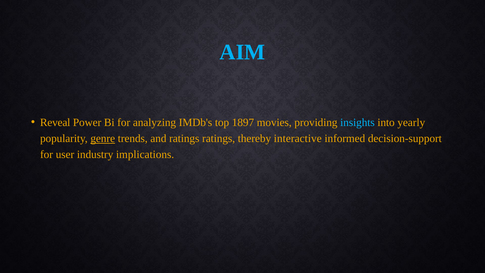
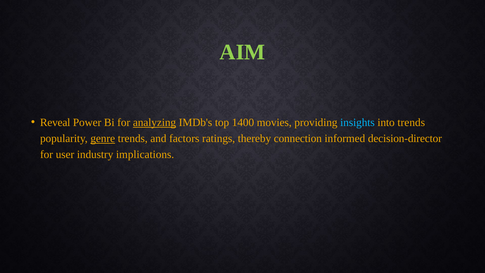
AIM colour: light blue -> light green (242, 52)
analyzing underline: none -> present (154, 122)
1897: 1897 -> 1400 (243, 122)
into yearly: yearly -> trends (411, 122)
and ratings: ratings -> factors (184, 138)
interactive: interactive -> connection (298, 138)
decision-support: decision-support -> decision-director (405, 138)
